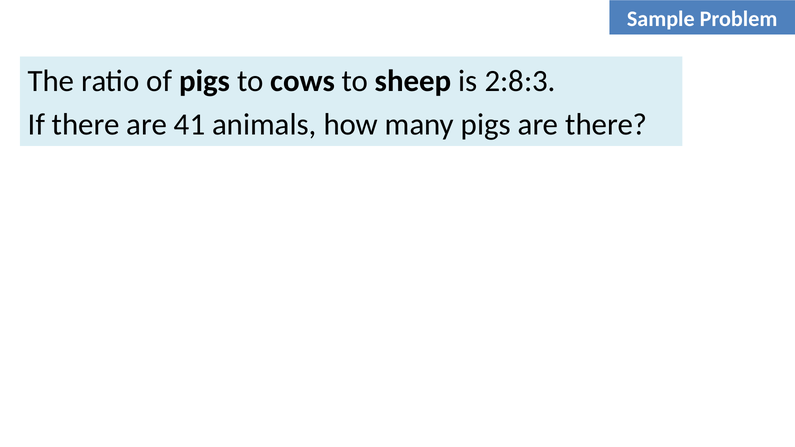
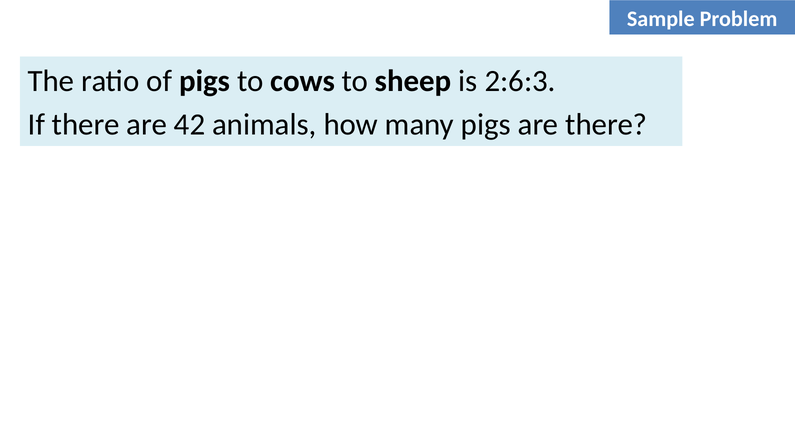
2:8:3: 2:8:3 -> 2:6:3 (520, 81)
41: 41 -> 42 (190, 124)
